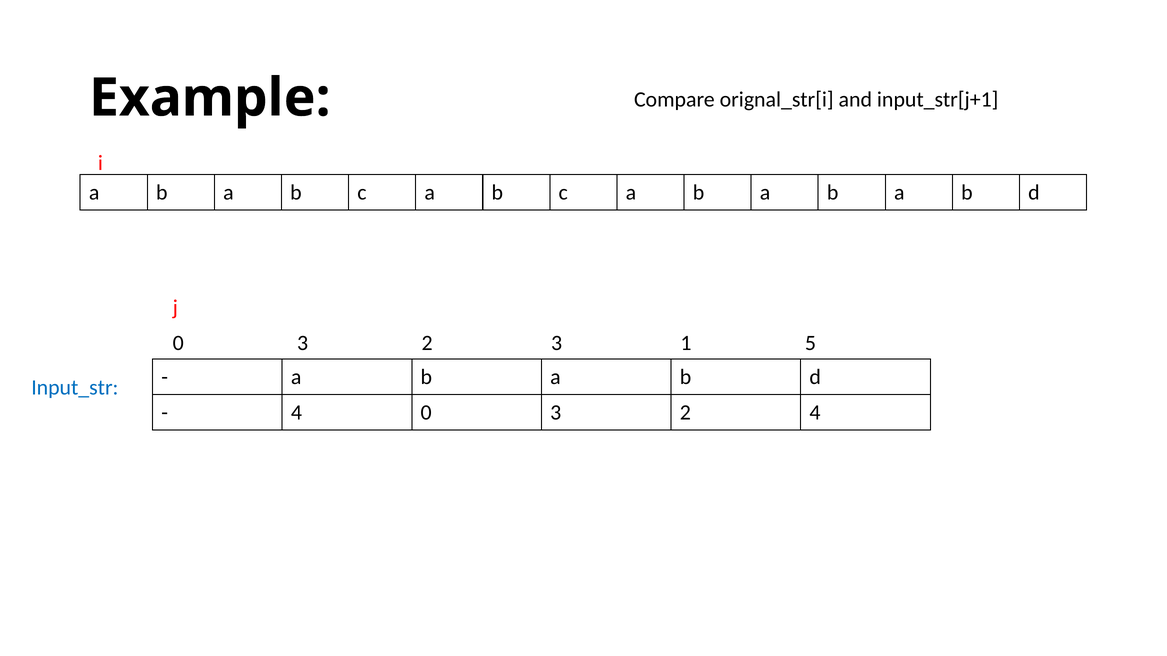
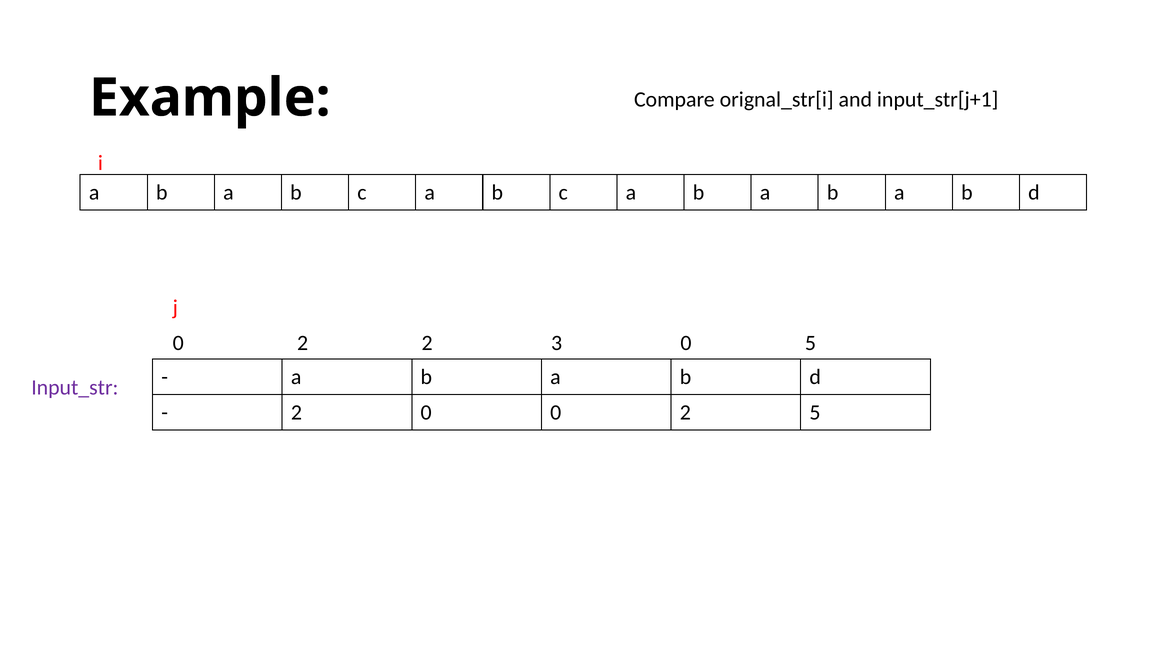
3: 3 -> 2 (303, 343)
3 1: 1 -> 0 (686, 343)
Input_str colour: blue -> purple (75, 388)
4: 4 -> 2 (296, 413)
3: 3 -> 0 (556, 413)
2 4: 4 -> 5 (815, 413)
